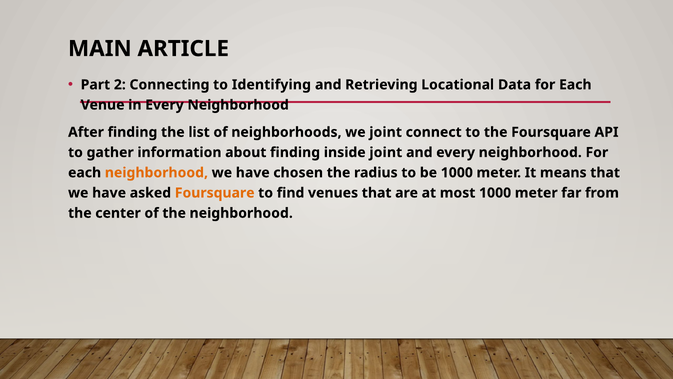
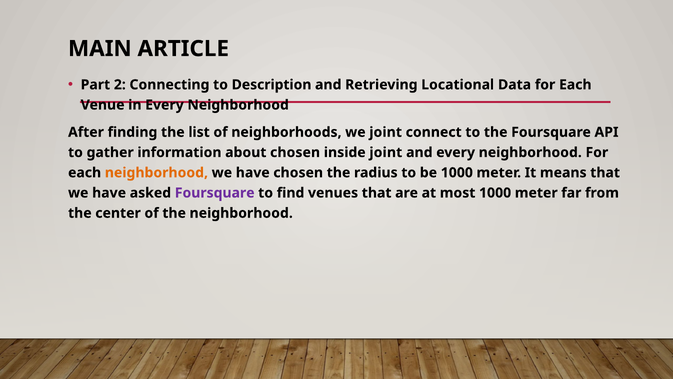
Identifying: Identifying -> Description (272, 85)
about finding: finding -> chosen (295, 152)
Foursquare colour: orange -> purple (215, 193)
